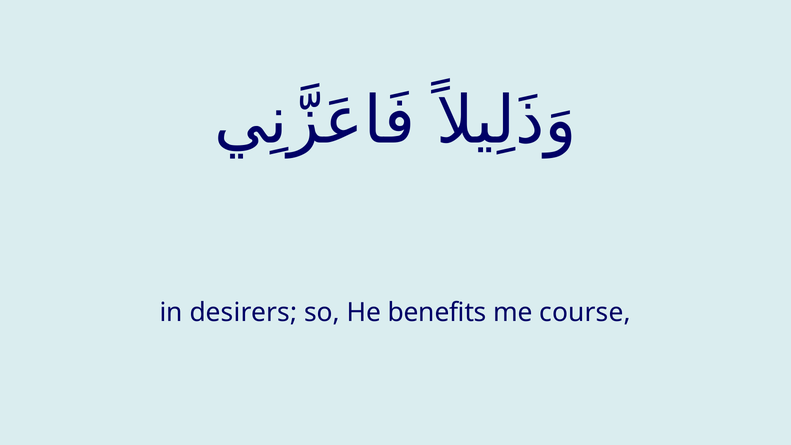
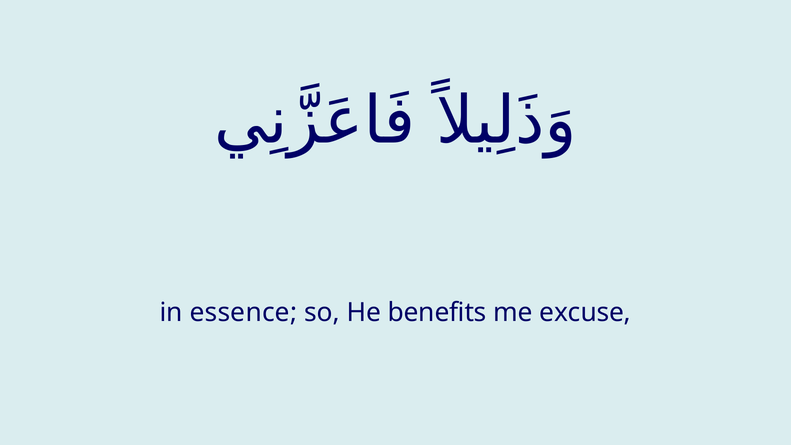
desirers: desirers -> essence (243, 312)
course: course -> excuse (585, 312)
